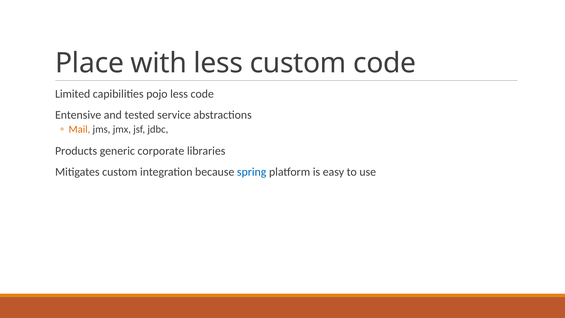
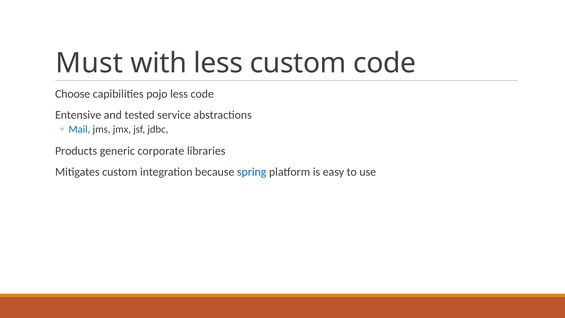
Place: Place -> Must (89, 63)
Limited: Limited -> Choose (73, 94)
Mail colour: orange -> blue (79, 129)
